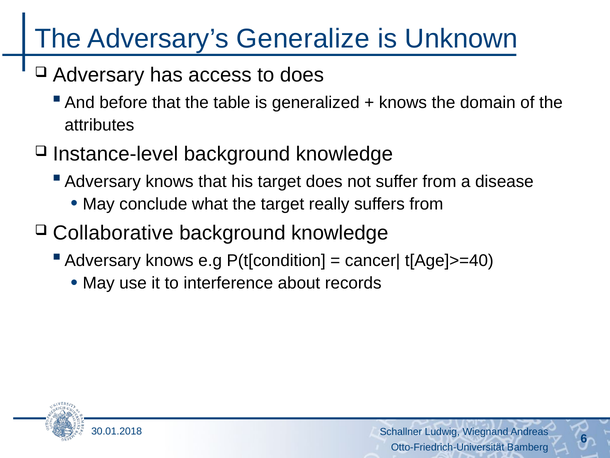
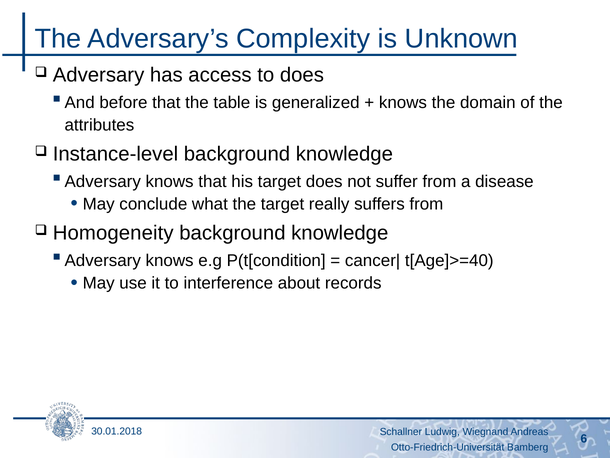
Generalize: Generalize -> Complexity (303, 39)
Collaborative: Collaborative -> Homogeneity (113, 233)
